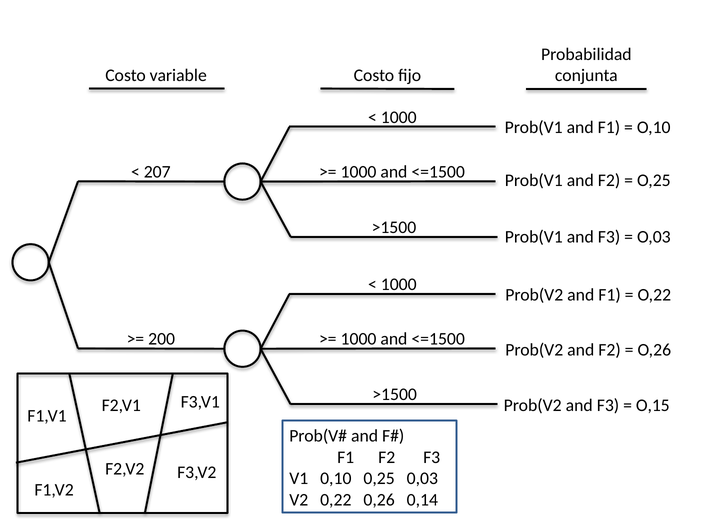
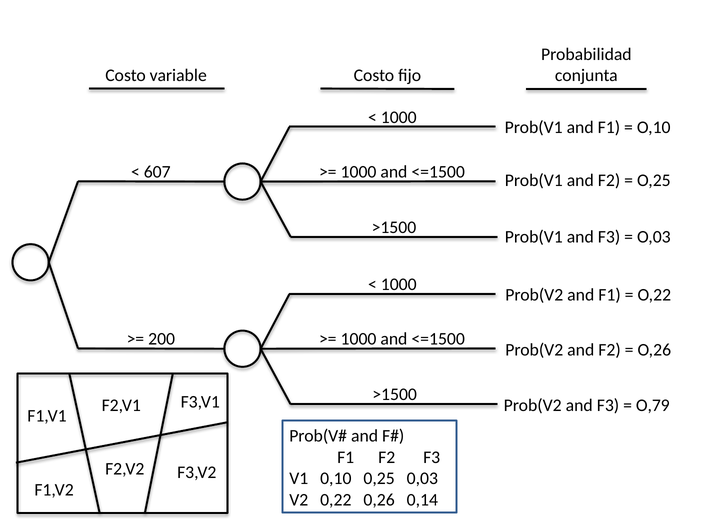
207: 207 -> 607 (157, 172)
O,15: O,15 -> O,79 (653, 405)
